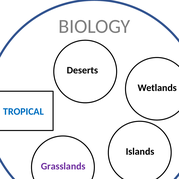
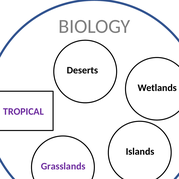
TROPICAL colour: blue -> purple (23, 112)
